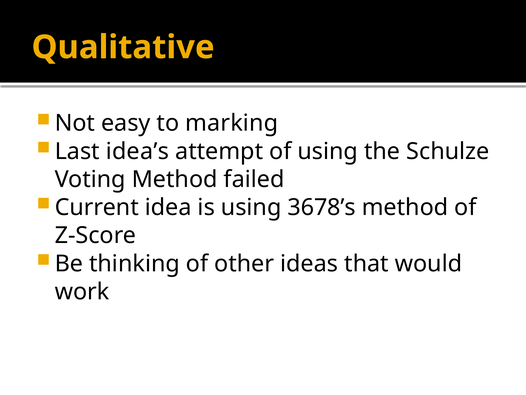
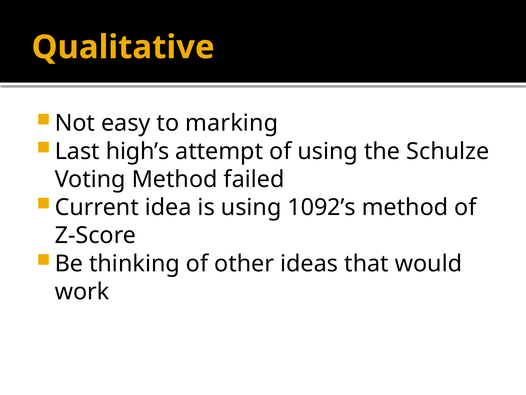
idea’s: idea’s -> high’s (138, 151)
3678’s: 3678’s -> 1092’s (322, 207)
